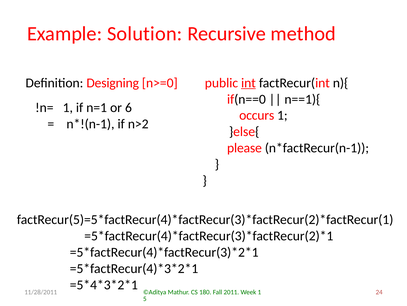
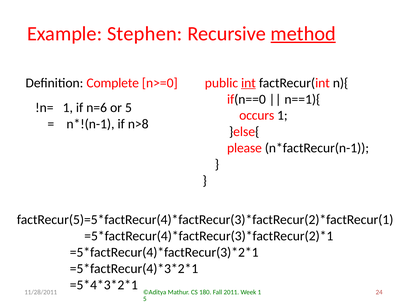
Solution: Solution -> Stephen (145, 34)
method underline: none -> present (303, 34)
Designing: Designing -> Complete (113, 83)
n=1: n=1 -> n=6 (97, 107)
or 6: 6 -> 5 (128, 107)
n>2: n>2 -> n>8 (138, 124)
